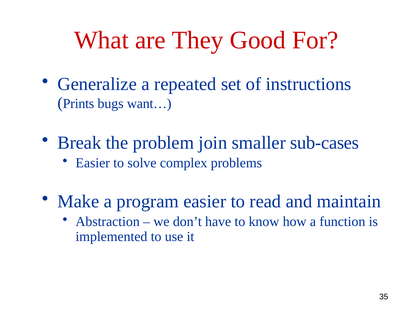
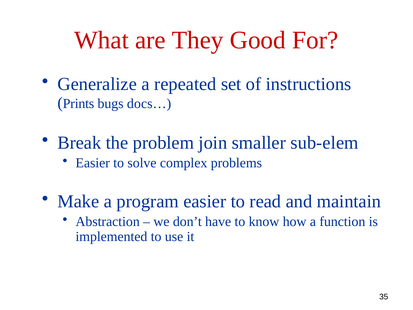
want…: want… -> docs… (149, 104)
sub-cases: sub-cases -> sub-elem (325, 143)
